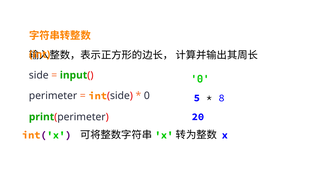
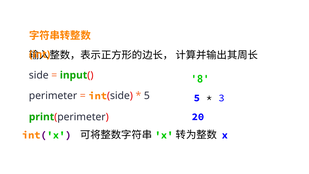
0: 0 -> 8 (200, 79)
0: 0 -> 5 (147, 96)
8: 8 -> 3 (222, 98)
